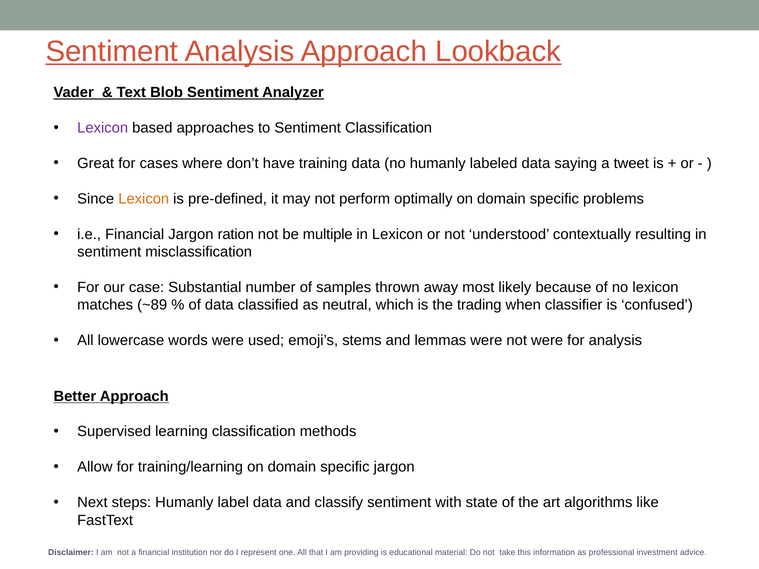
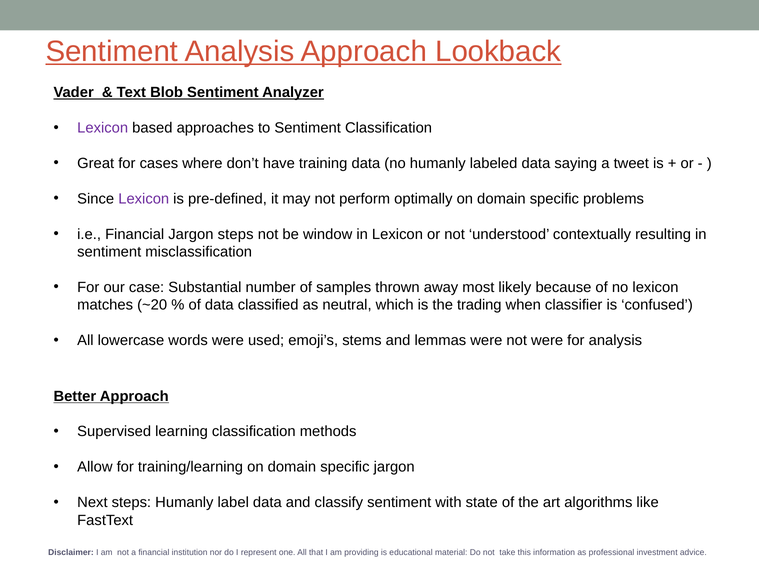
Lexicon colour: orange -> purple (144, 199)
Jargon ration: ration -> steps (236, 234)
multiple: multiple -> window (328, 234)
~89: ~89 -> ~20 (152, 305)
